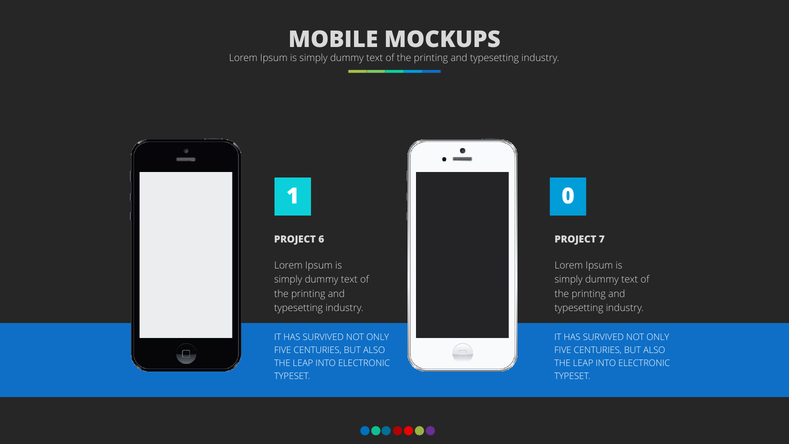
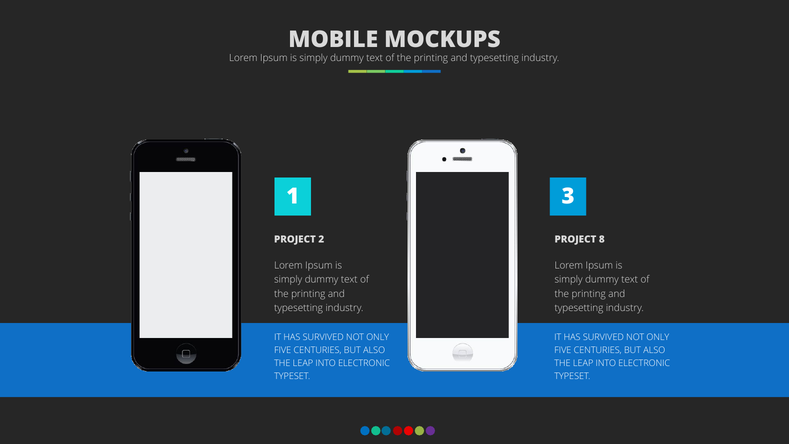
0: 0 -> 3 (568, 196)
6: 6 -> 2 (321, 239)
7: 7 -> 8 (602, 239)
